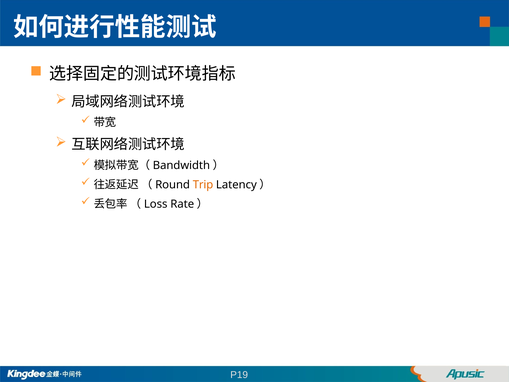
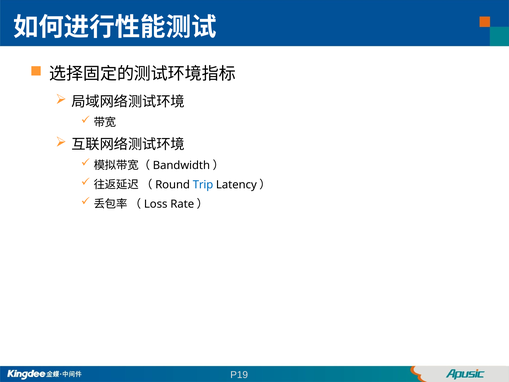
Trip colour: orange -> blue (203, 185)
